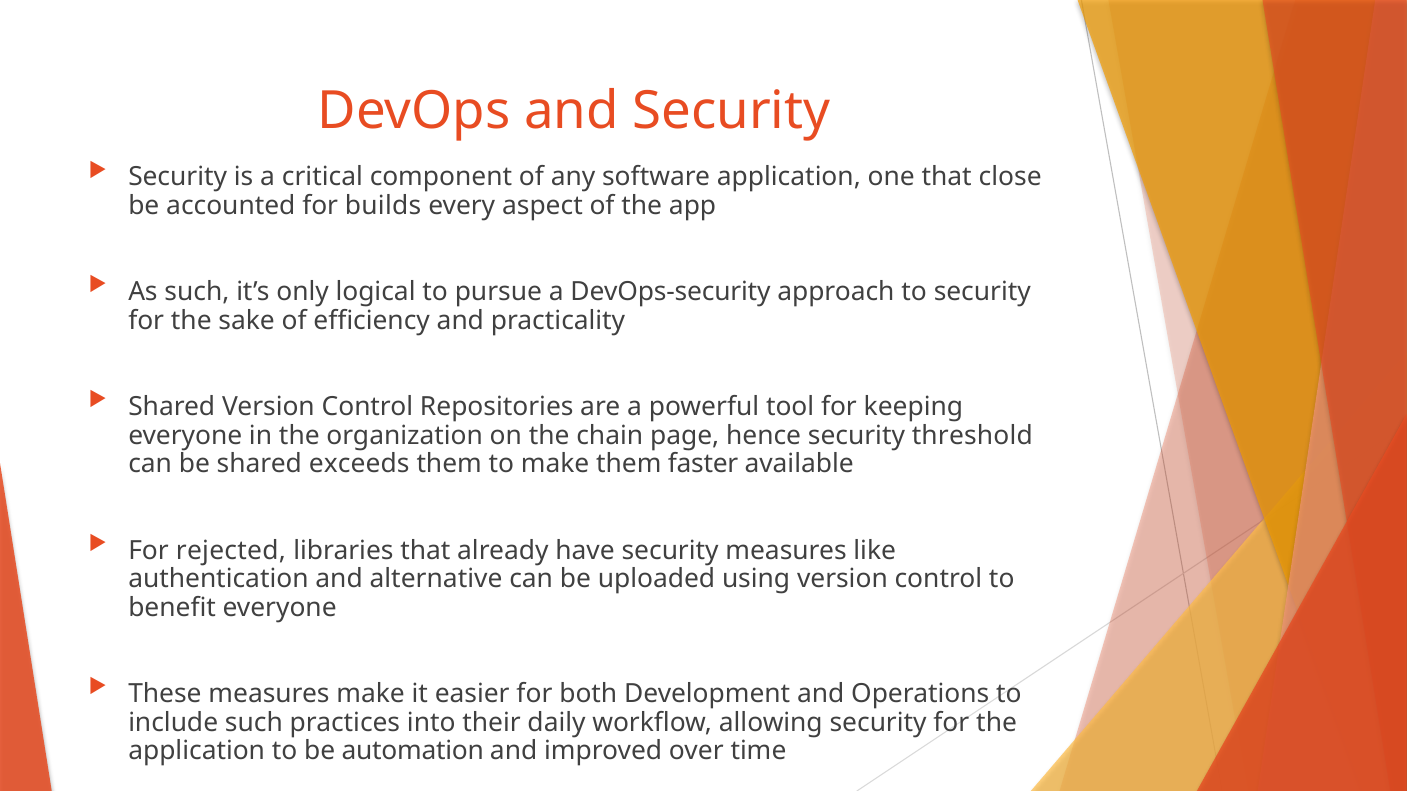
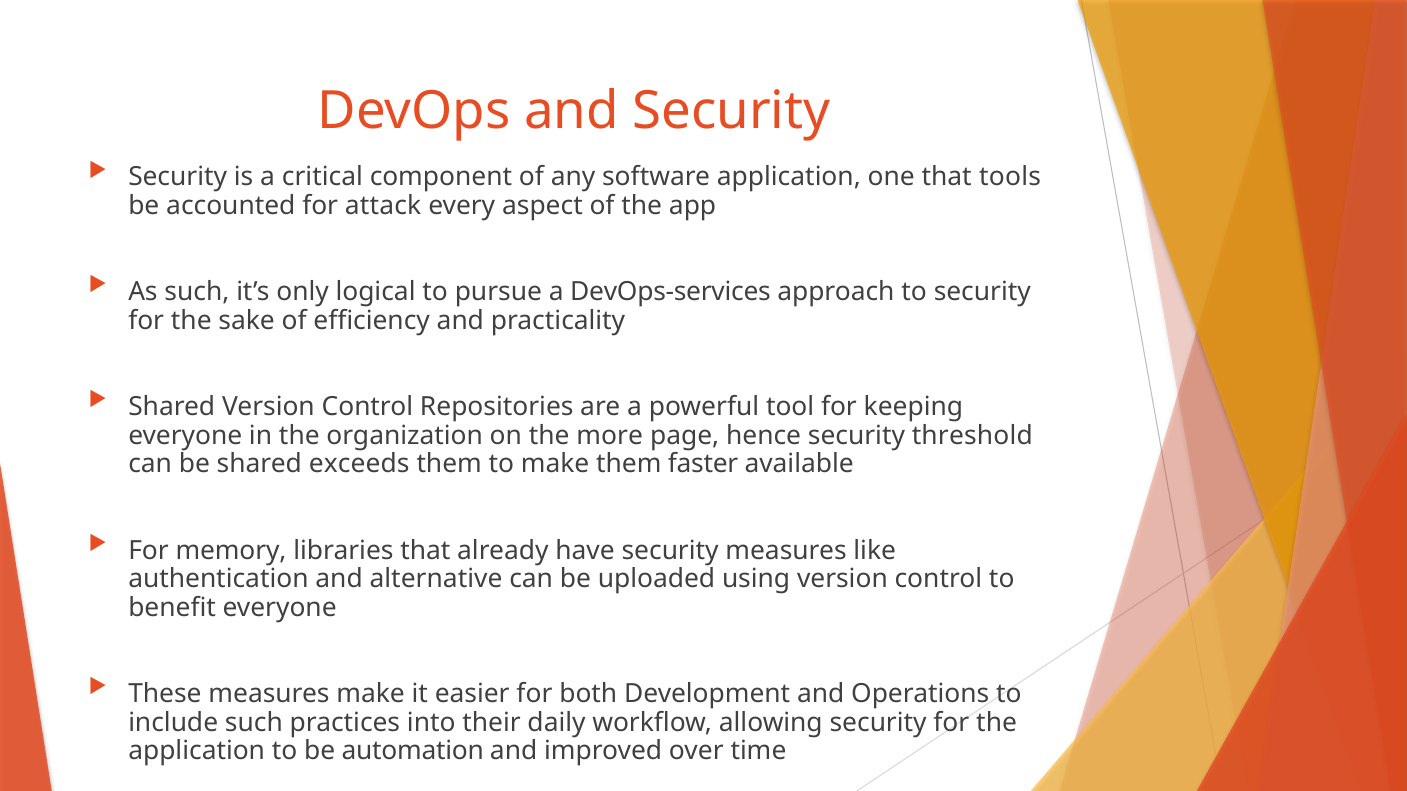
close: close -> tools (1010, 177)
builds: builds -> attack (383, 206)
DevOps-security: DevOps-security -> DevOps-services (671, 292)
chain: chain -> more (610, 436)
rejected: rejected -> memory (231, 551)
